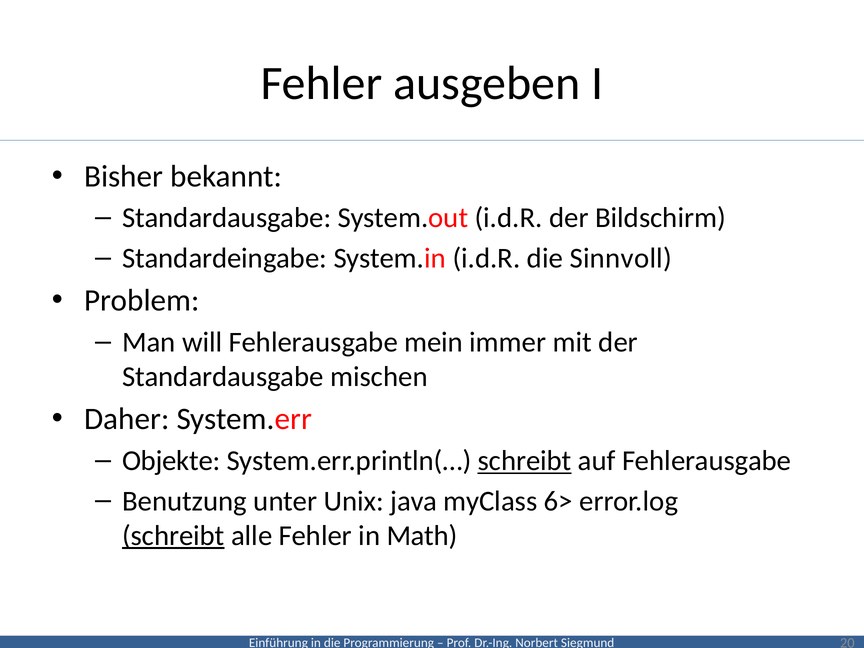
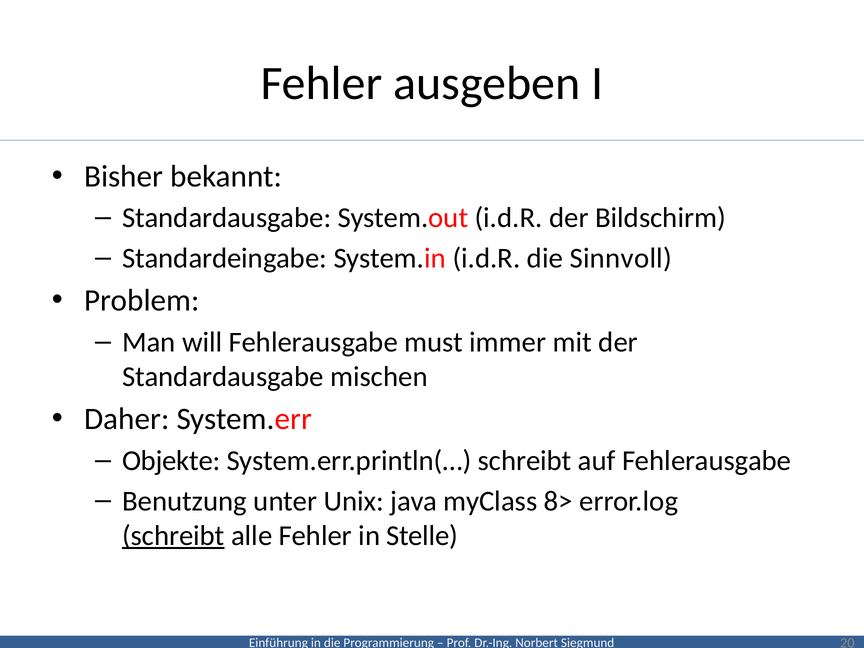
mein: mein -> must (434, 342)
schreibt underline: present -> none (525, 461)
6>: 6> -> 8> (558, 501)
Math: Math -> Stelle (422, 536)
